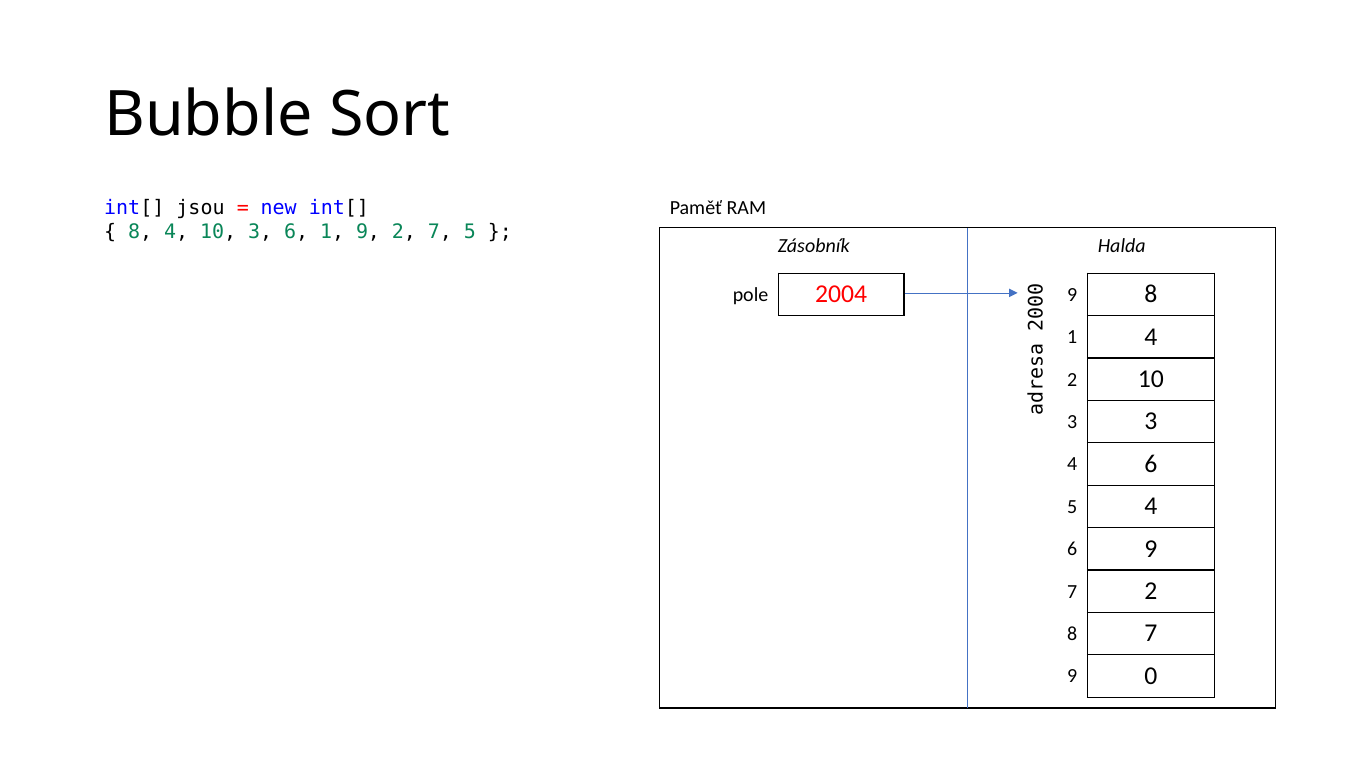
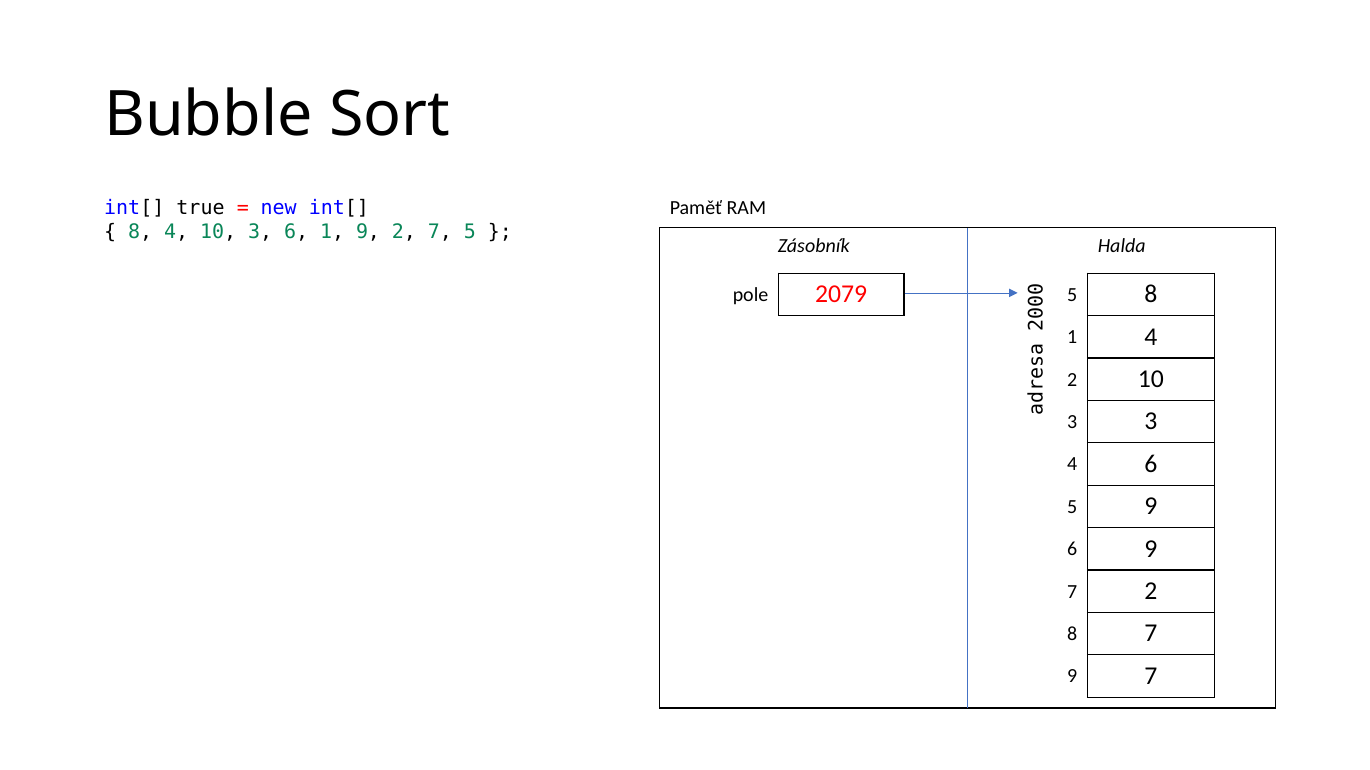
jsou: jsou -> true (201, 208)
0 9: 9 -> 5 (1072, 295)
2004: 2004 -> 2079 (841, 295)
5 4: 4 -> 9 (1151, 507)
0: 0 -> 7 (1151, 676)
